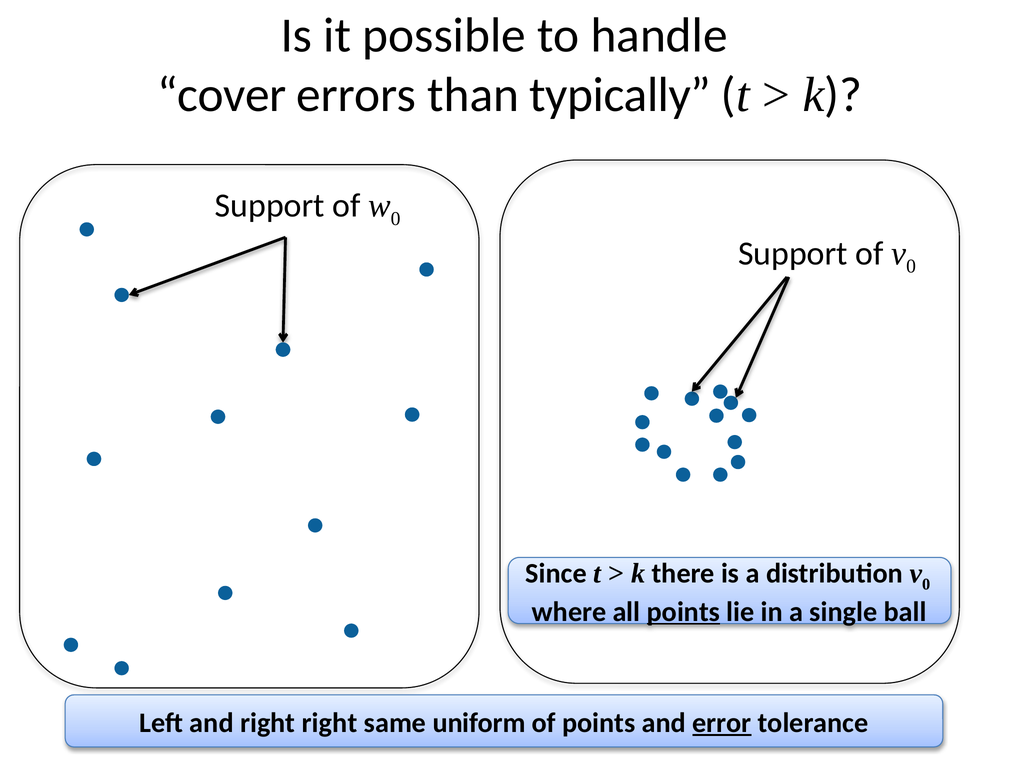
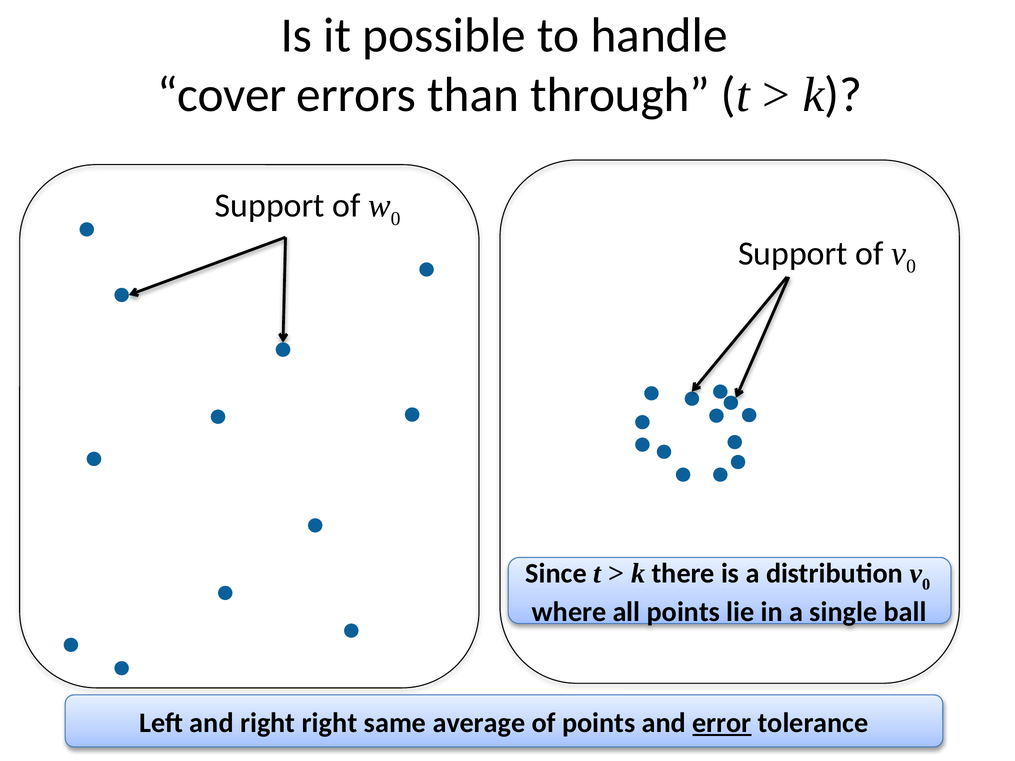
typically: typically -> through (620, 95)
points underline: present -> none (683, 612)
uniform: uniform -> average (479, 723)
